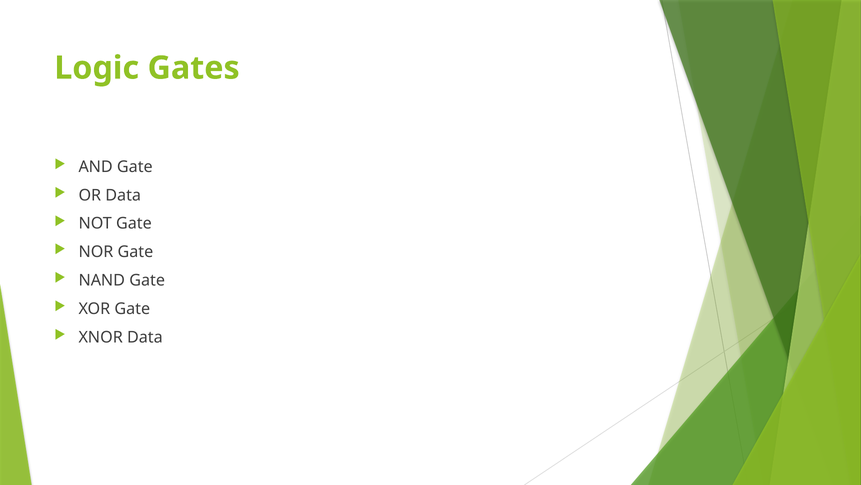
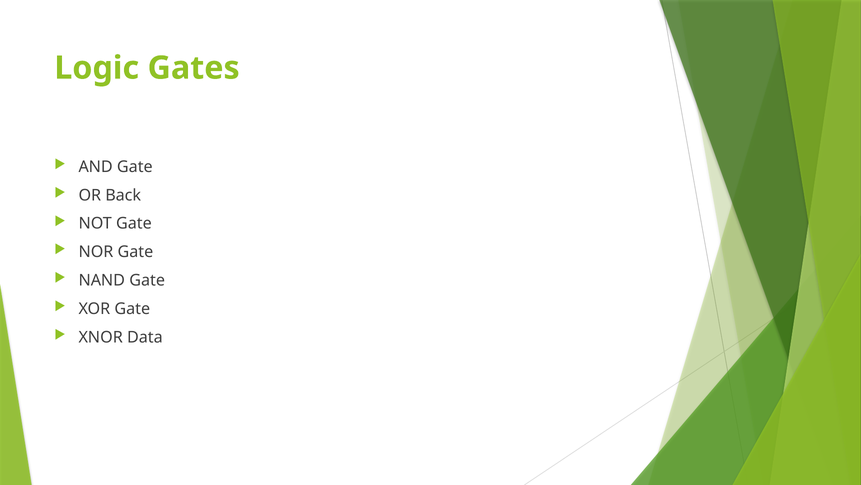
OR Data: Data -> Back (123, 195)
